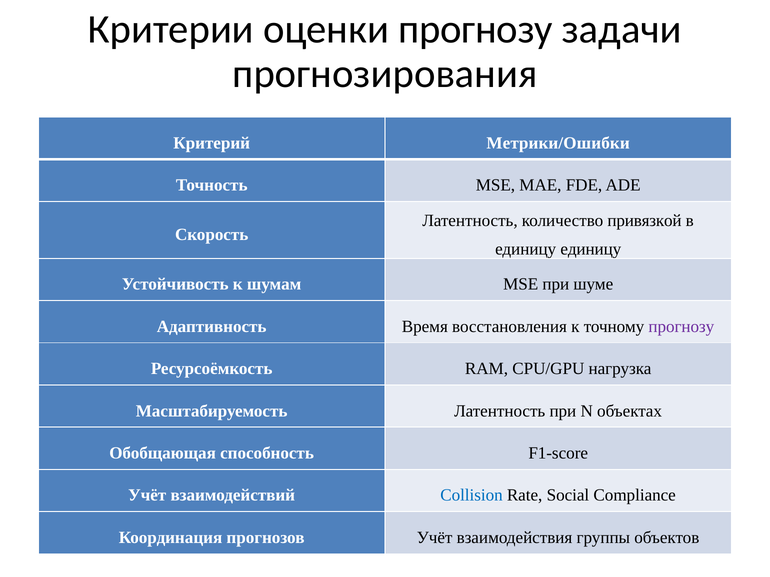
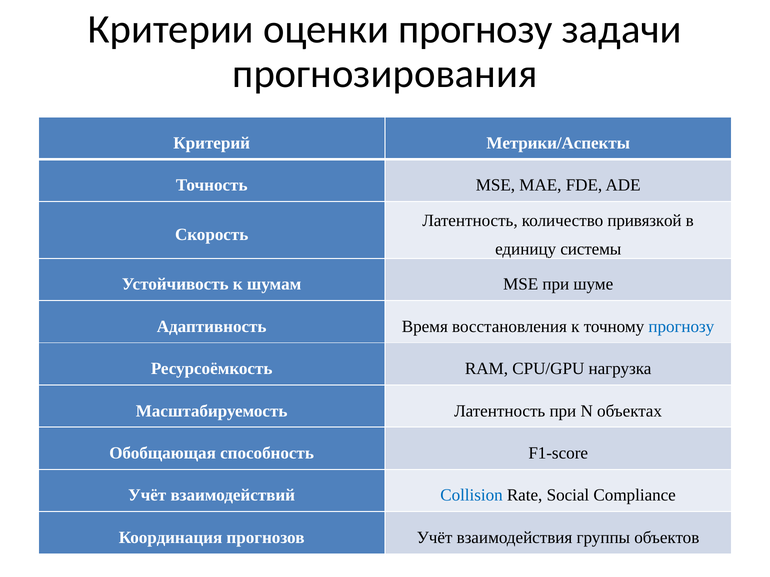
Метрики/Ошибки: Метрики/Ошибки -> Метрики/Аспекты (558, 143)
единицу единицу: единицу -> системы (591, 249)
прогнозу colour: purple -> blue (681, 327)
